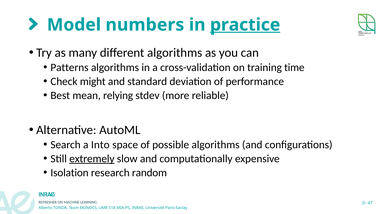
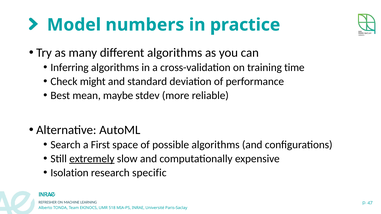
practice underline: present -> none (245, 25)
Patterns: Patterns -> Inferring (70, 68)
relying: relying -> maybe (118, 96)
Into: Into -> First (100, 145)
random: random -> specific (149, 173)
